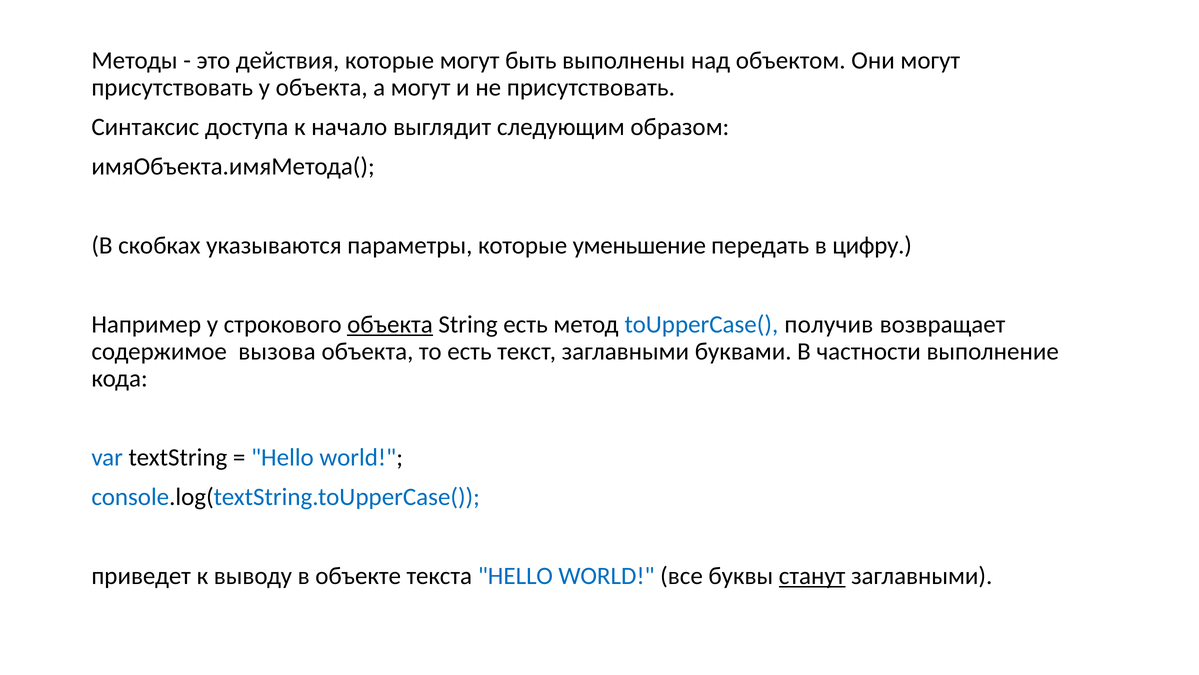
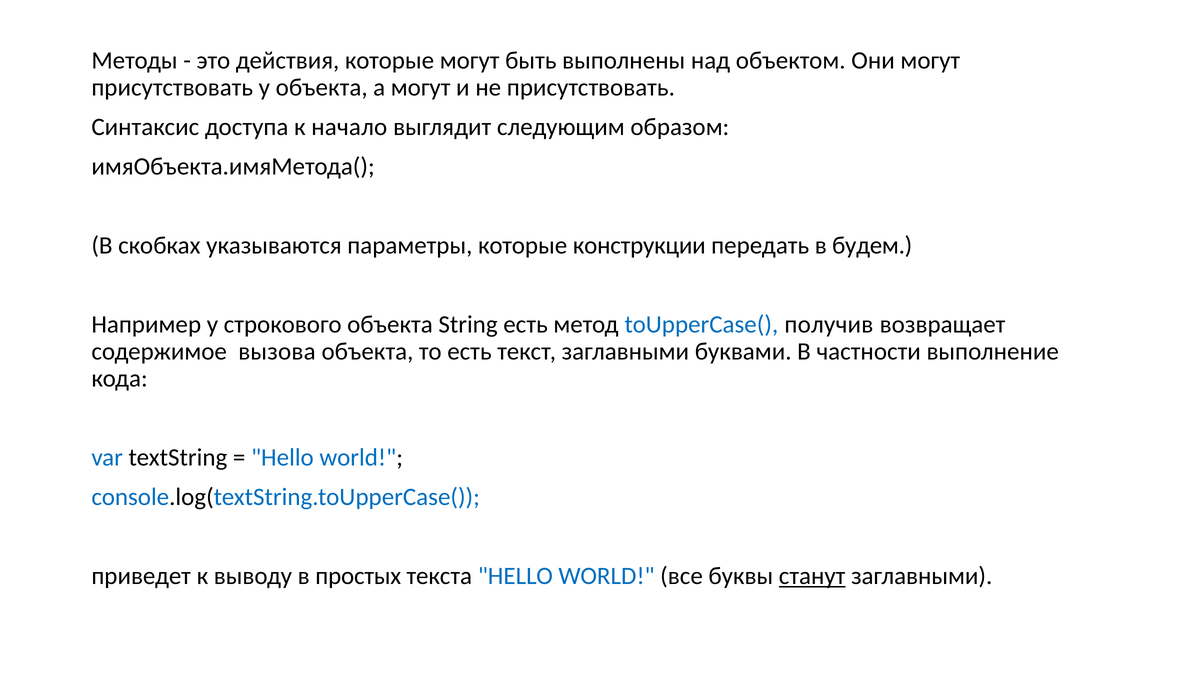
уменьшение: уменьшение -> конструкции (639, 245)
цифру: цифру -> будем (872, 245)
объекта underline: present -> none (390, 324)
объекте: объекте -> простых (358, 575)
